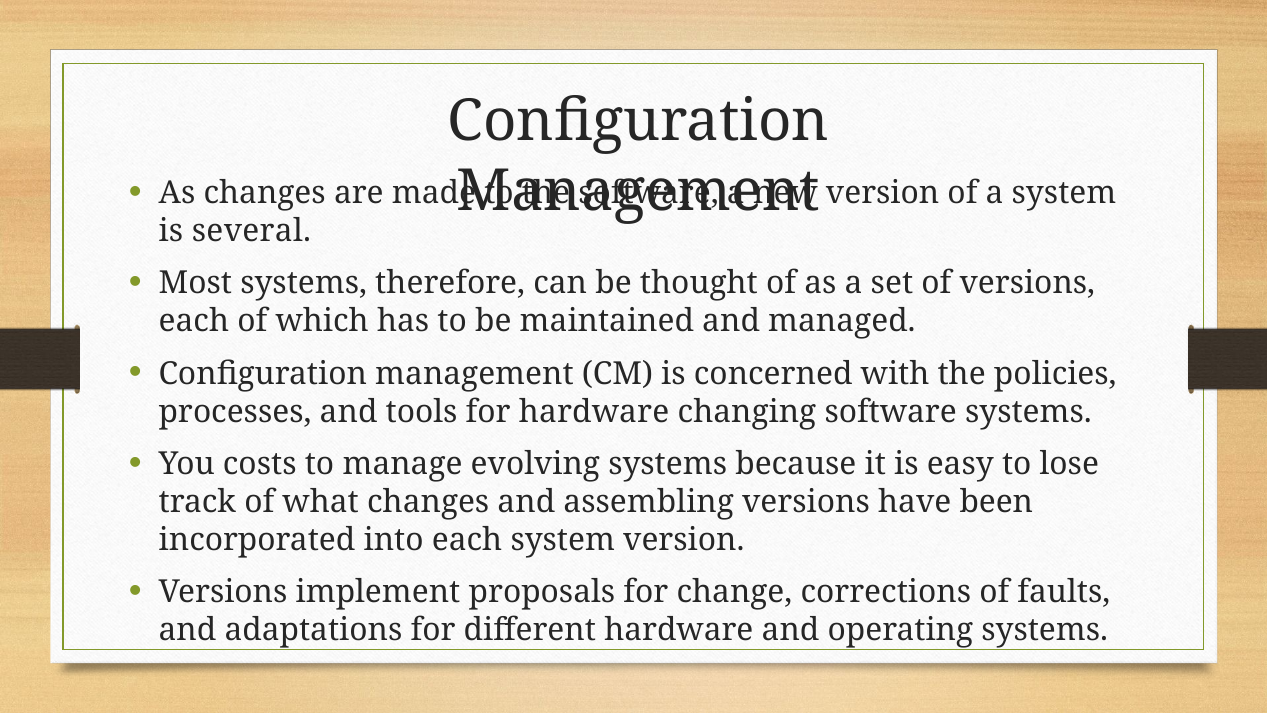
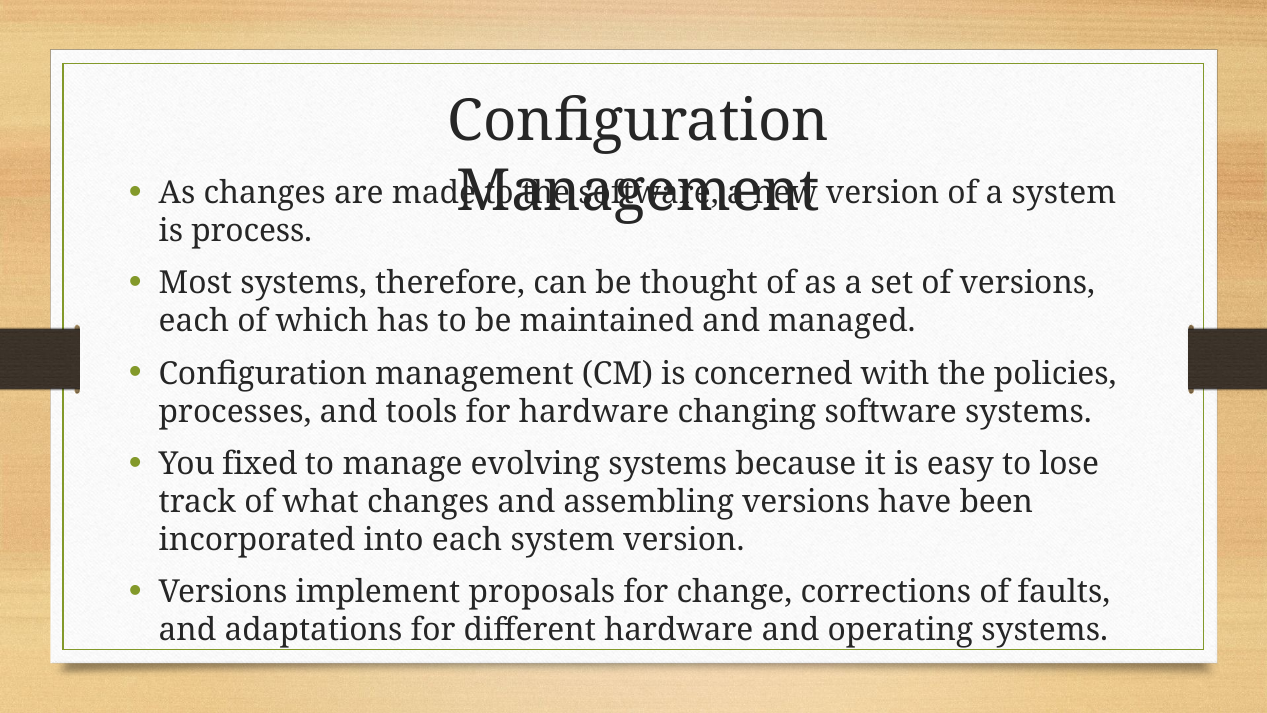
several: several -> process (252, 231)
costs: costs -> fixed (260, 464)
